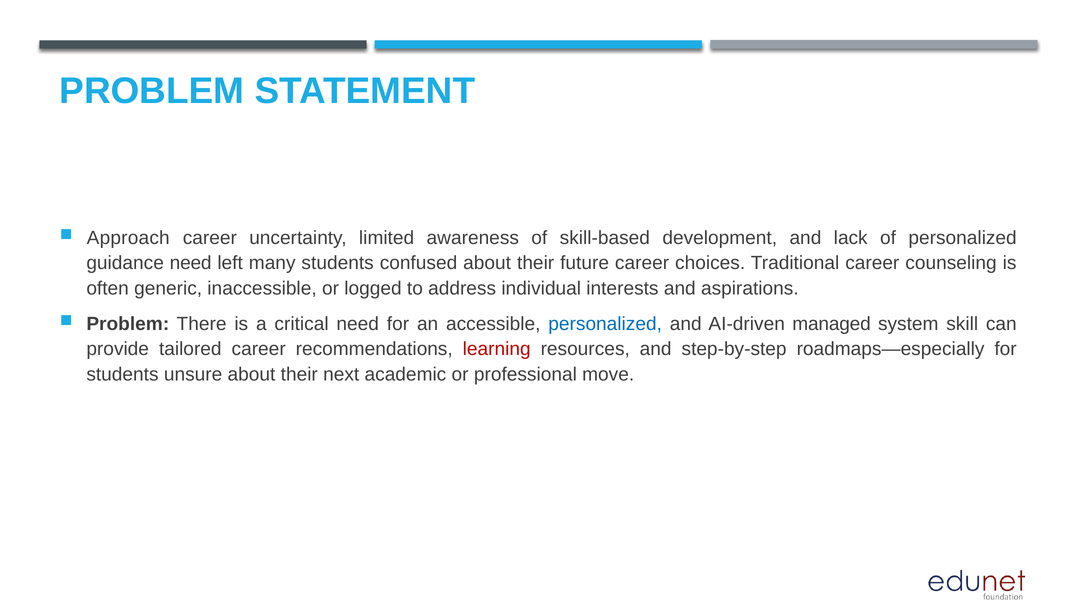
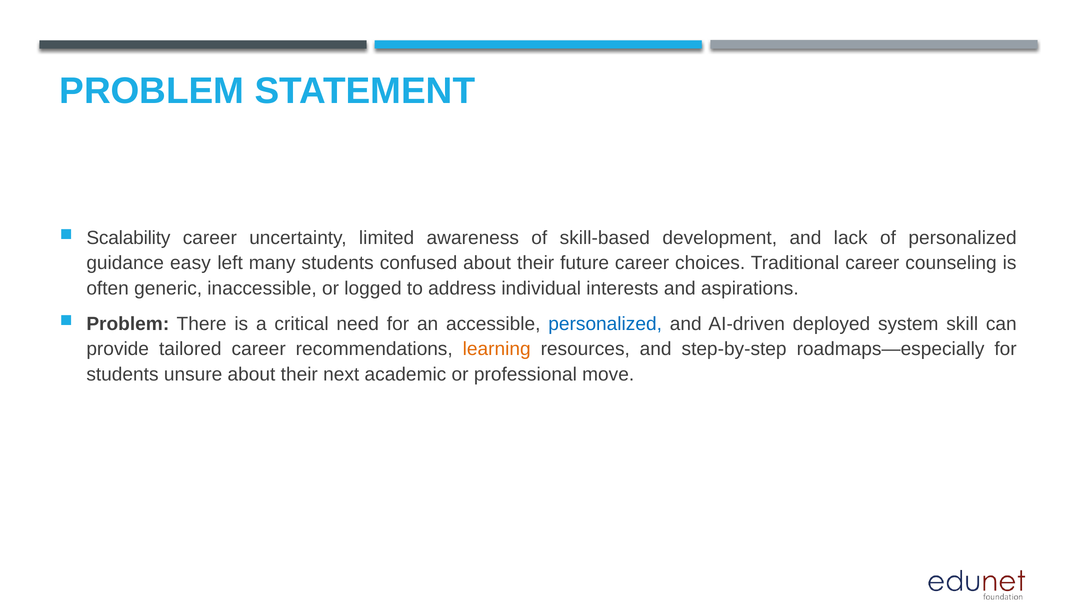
Approach: Approach -> Scalability (128, 238)
guidance need: need -> easy (190, 263)
managed: managed -> deployed (831, 324)
learning colour: red -> orange (497, 349)
